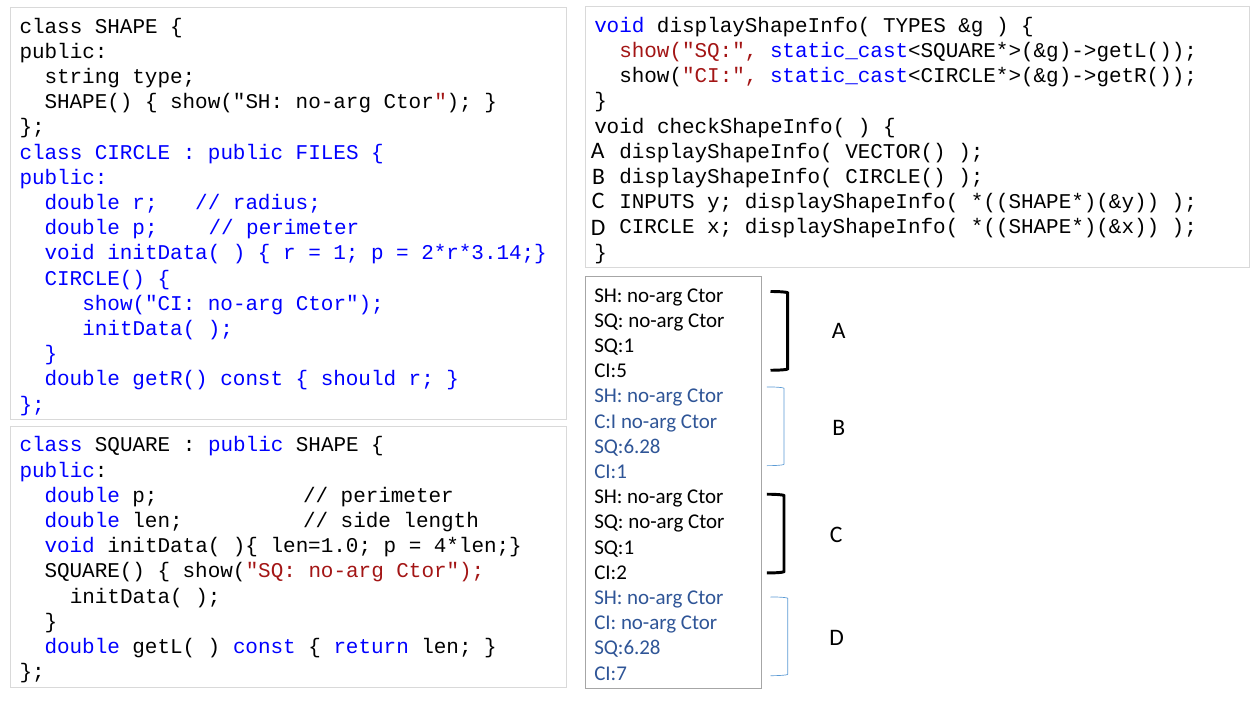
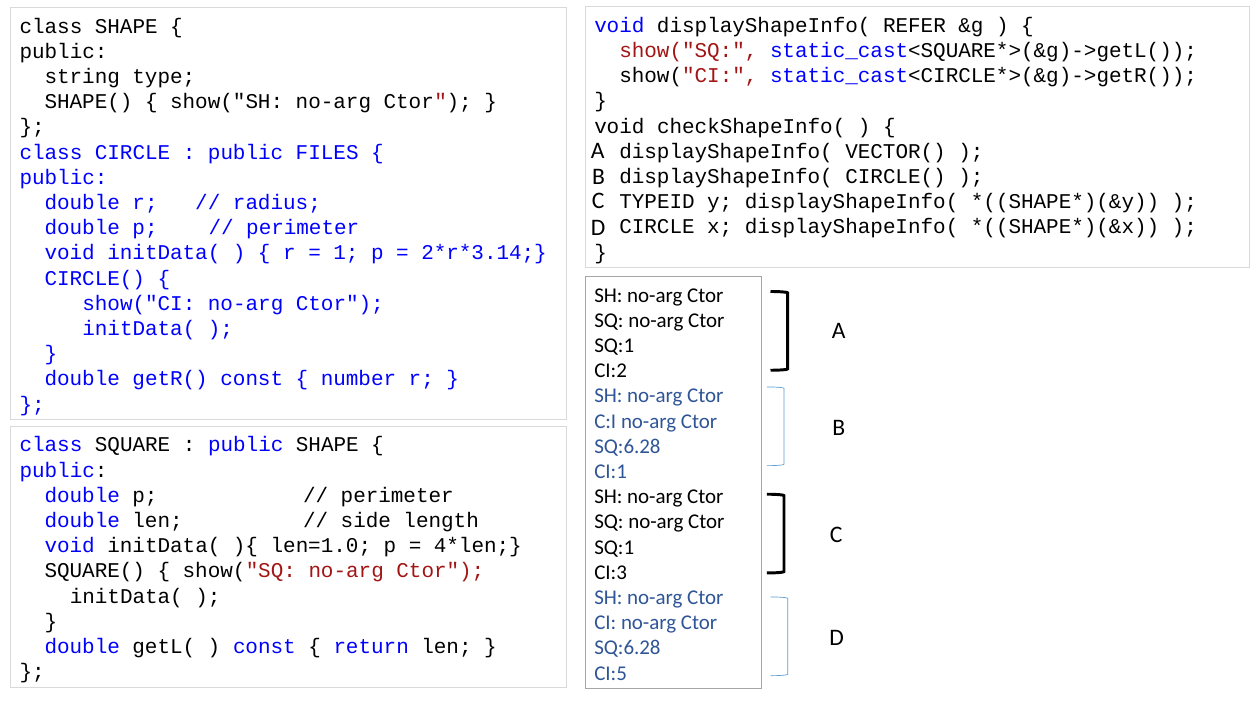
TYPES: TYPES -> REFER (914, 25)
INPUTS: INPUTS -> TYPEID (657, 202)
CI:5: CI:5 -> CI:2 (611, 371)
should: should -> number (358, 379)
CI:2: CI:2 -> CI:3 (611, 572)
CI:7: CI:7 -> CI:5 (611, 673)
